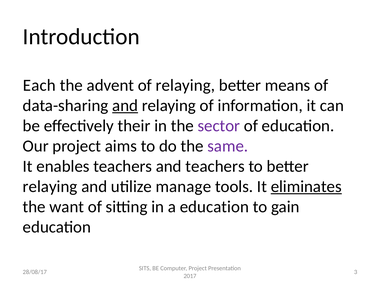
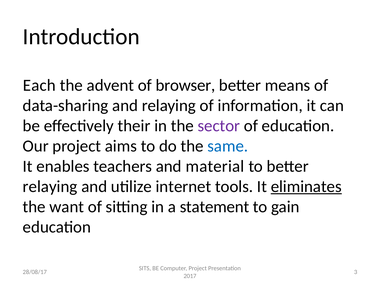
of relaying: relaying -> browser (185, 85)
and underline: present -> none (125, 105)
same colour: purple -> blue (228, 146)
and teachers: teachers -> material (215, 166)
manage: manage -> internet (183, 187)
a education: education -> statement (214, 207)
